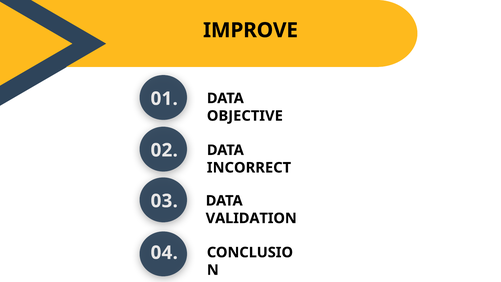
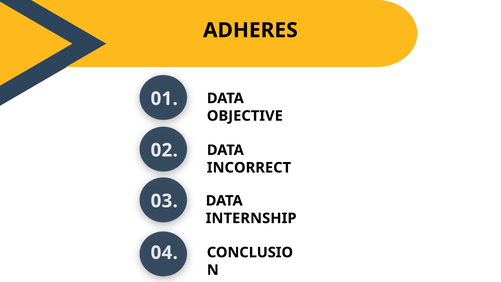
IMPROVE: IMPROVE -> ADHERES (250, 30)
VALIDATION: VALIDATION -> INTERNSHIP (251, 218)
